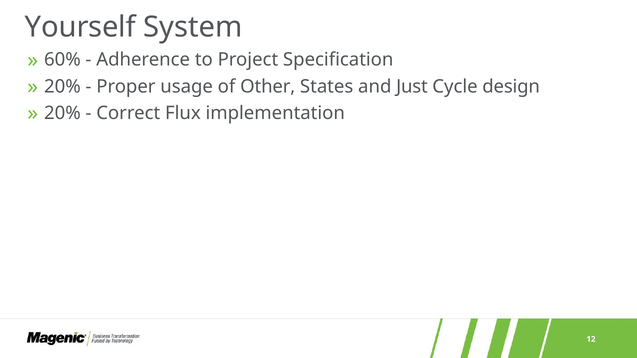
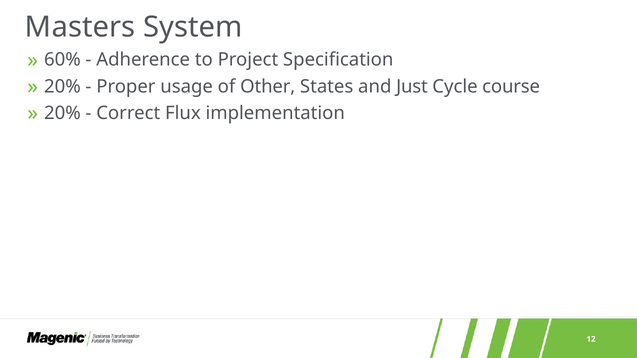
Yourself: Yourself -> Masters (80, 27)
design: design -> course (511, 87)
